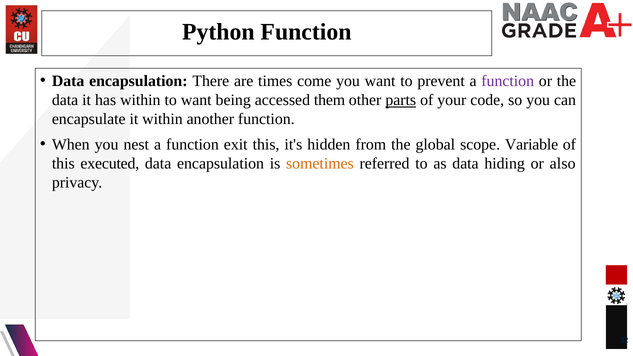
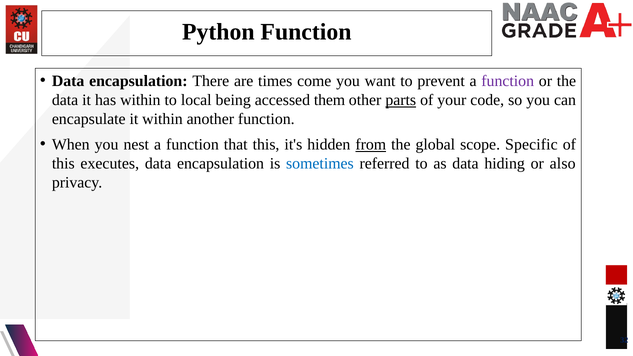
to want: want -> local (196, 100)
exit: exit -> that (236, 145)
from underline: none -> present (371, 145)
Variable: Variable -> Specific (531, 145)
executed: executed -> executes (110, 164)
sometimes colour: orange -> blue (320, 164)
